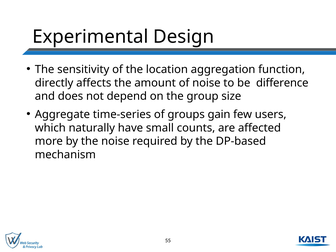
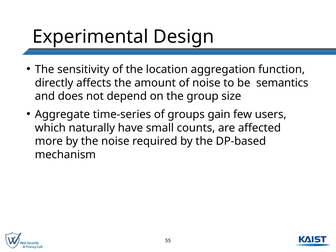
difference: difference -> semantics (282, 83)
